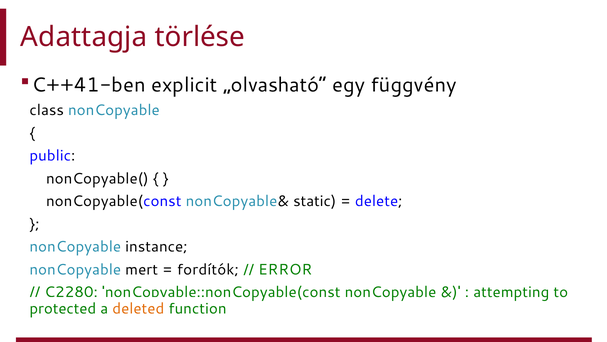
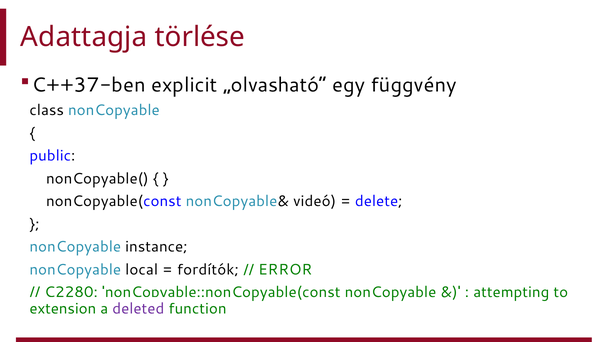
C++41-ben: C++41-ben -> C++37-ben (89, 85)
static: static -> videó (315, 201)
mert: mert -> local (142, 269)
protected: protected -> extension (63, 308)
deleted colour: orange -> purple (138, 308)
